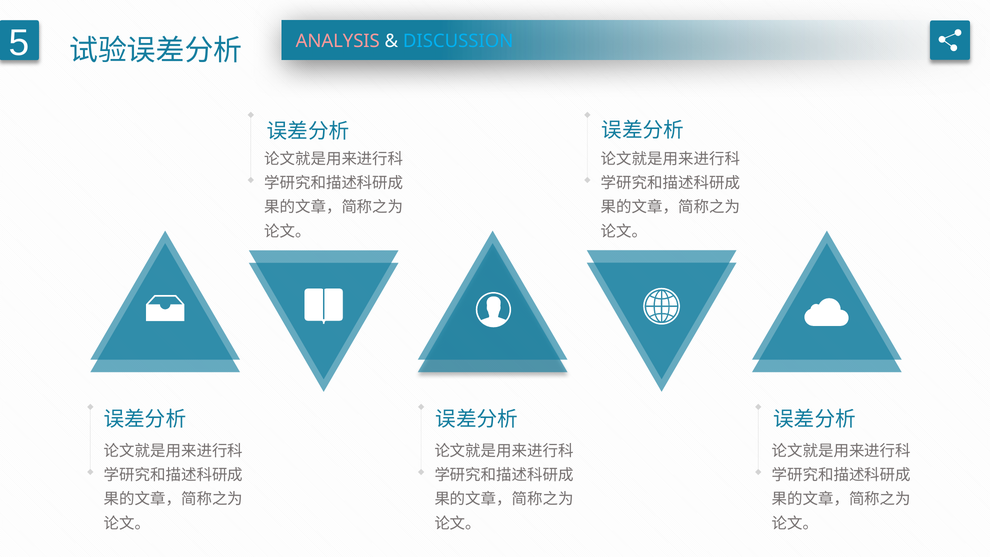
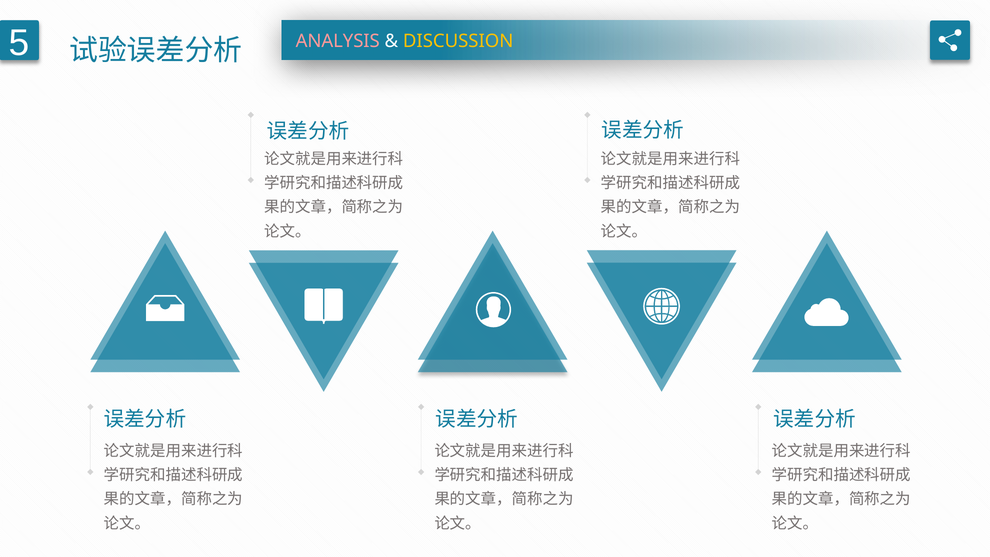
DISCUSSION colour: light blue -> yellow (458, 41)
